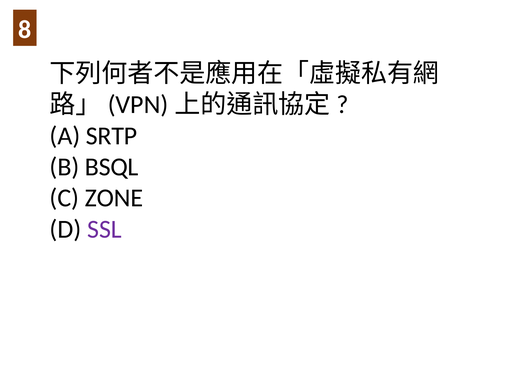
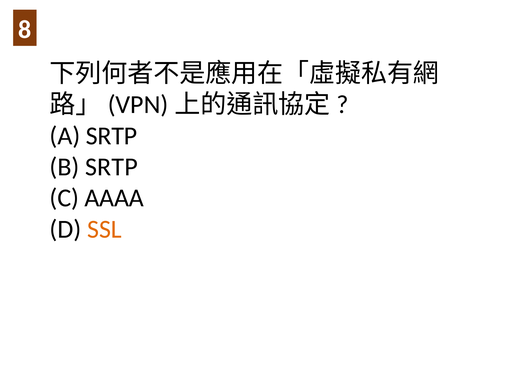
B BSQL: BSQL -> SRTP (112, 167)
ZONE: ZONE -> AAAA (114, 198)
SSL colour: purple -> orange (105, 229)
